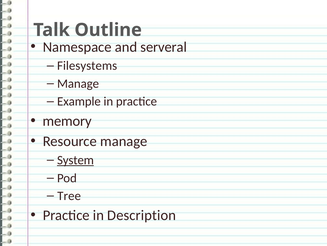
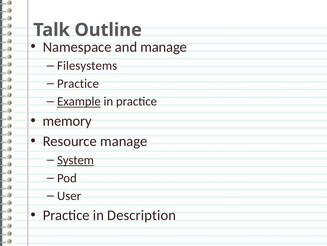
and serveral: serveral -> manage (164, 47)
Manage: Manage -> Practice (78, 83)
Example underline: none -> present (79, 101)
Tree: Tree -> User (69, 195)
